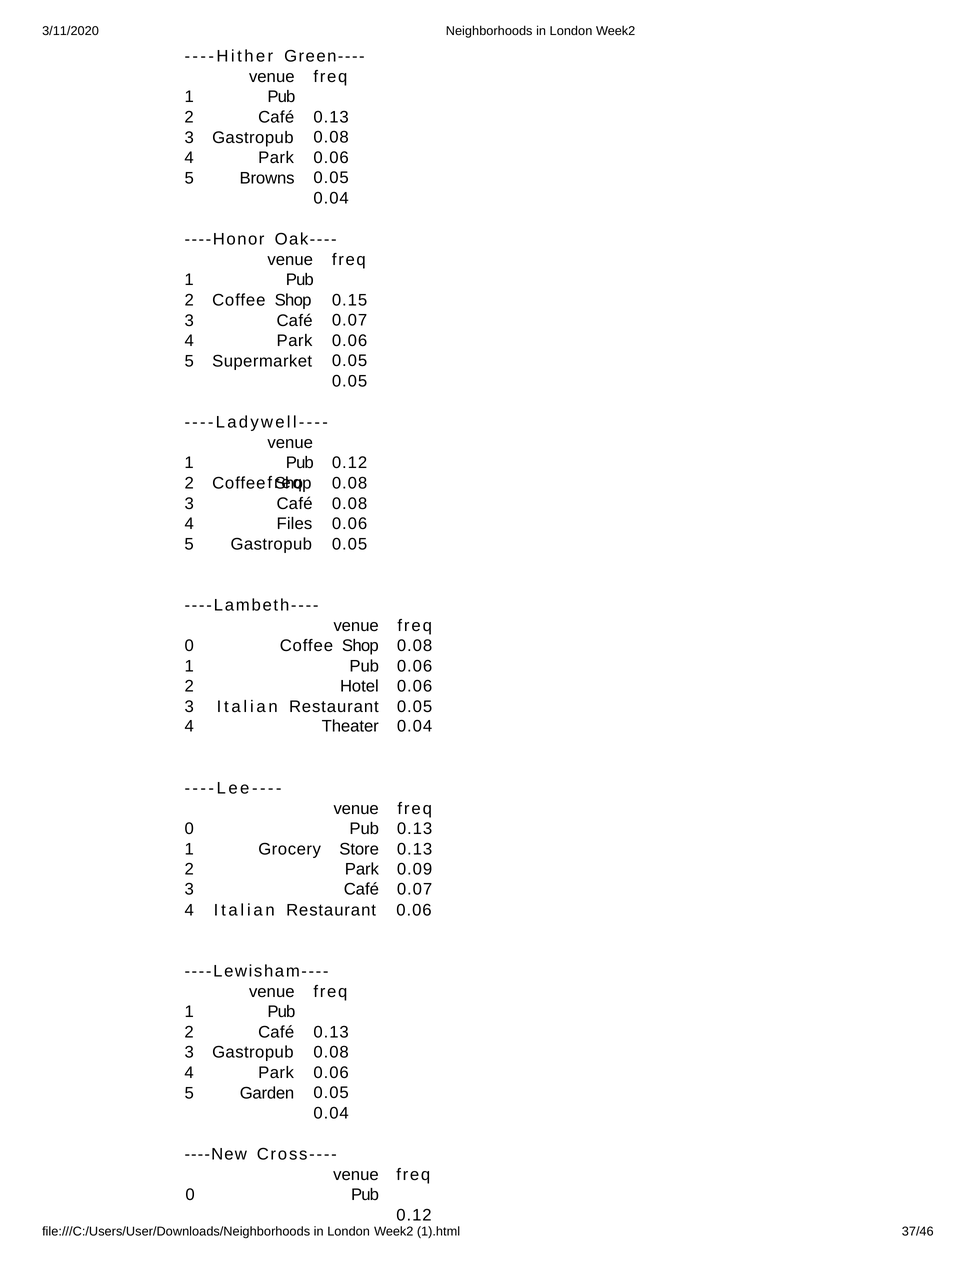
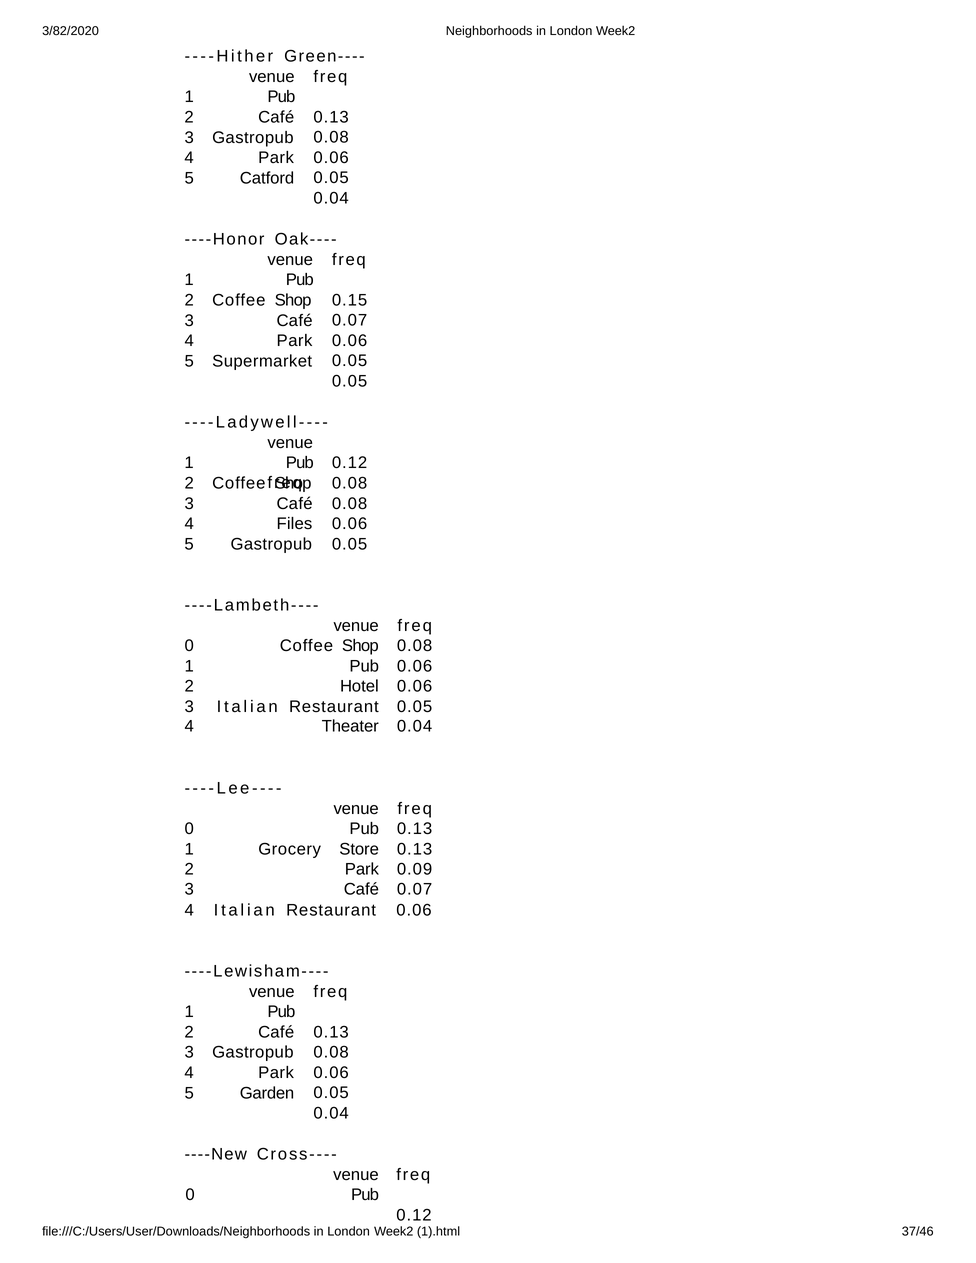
3/11/2020: 3/11/2020 -> 3/82/2020 (71, 31)
Browns: Browns -> Catford (267, 178)
